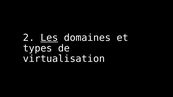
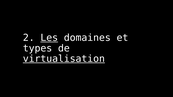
virtualisation underline: none -> present (64, 59)
